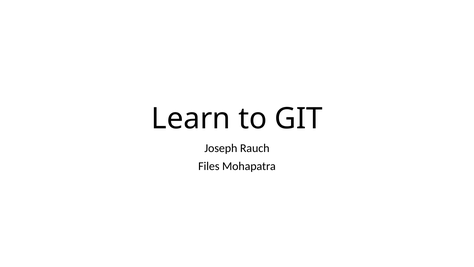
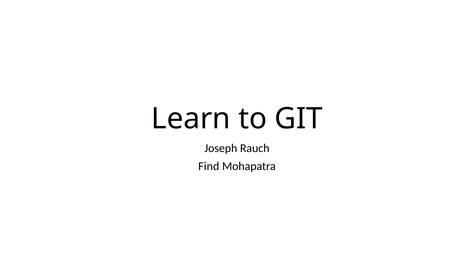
Files: Files -> Find (209, 166)
